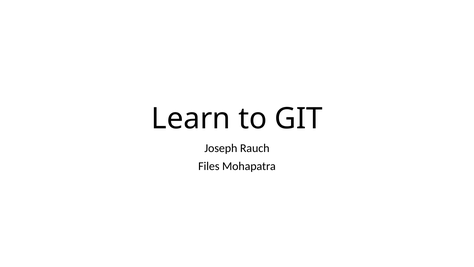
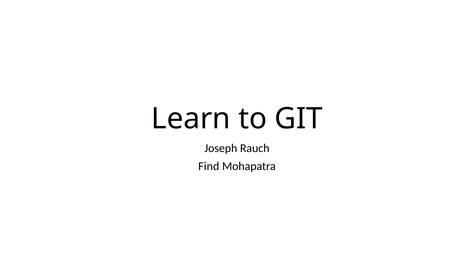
Files: Files -> Find (209, 166)
